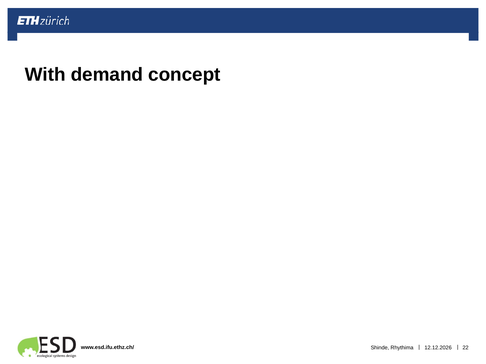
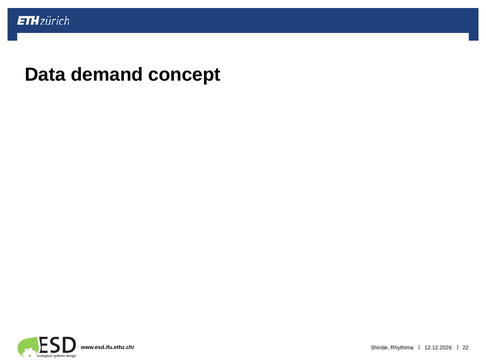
With: With -> Data (45, 75)
